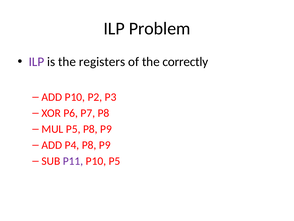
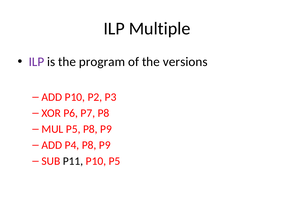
Problem: Problem -> Multiple (160, 28)
registers: registers -> program (102, 62)
correctly: correctly -> versions (185, 62)
P11 colour: purple -> black (73, 161)
